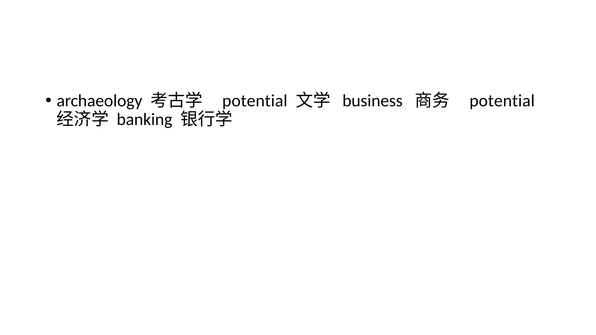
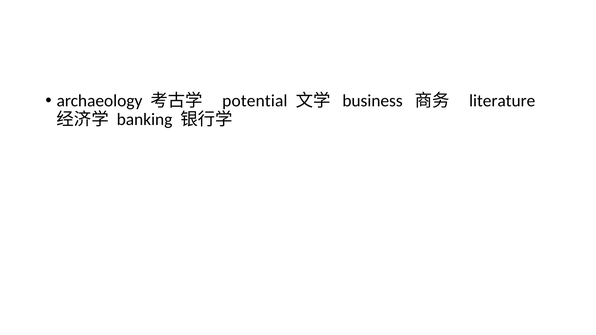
potential: potential -> literature (502, 101)
